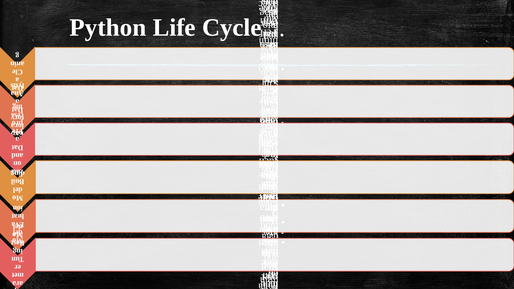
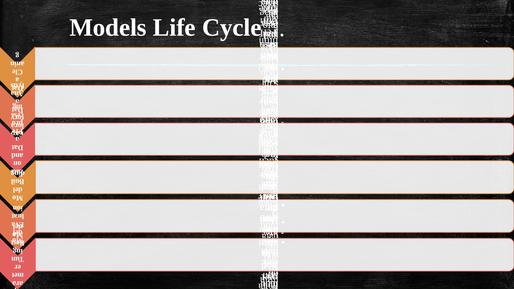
Python: Python -> Models (108, 27)
